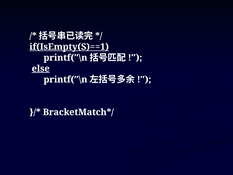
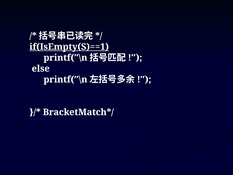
else underline: present -> none (41, 69)
